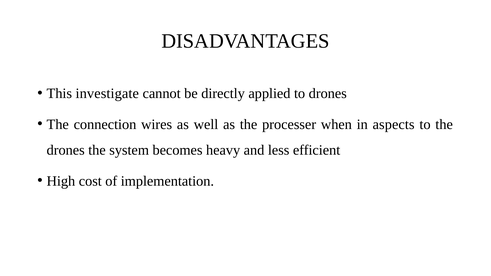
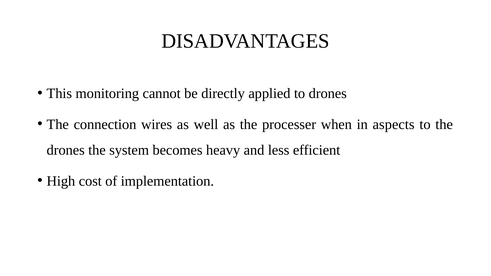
investigate: investigate -> monitoring (107, 94)
